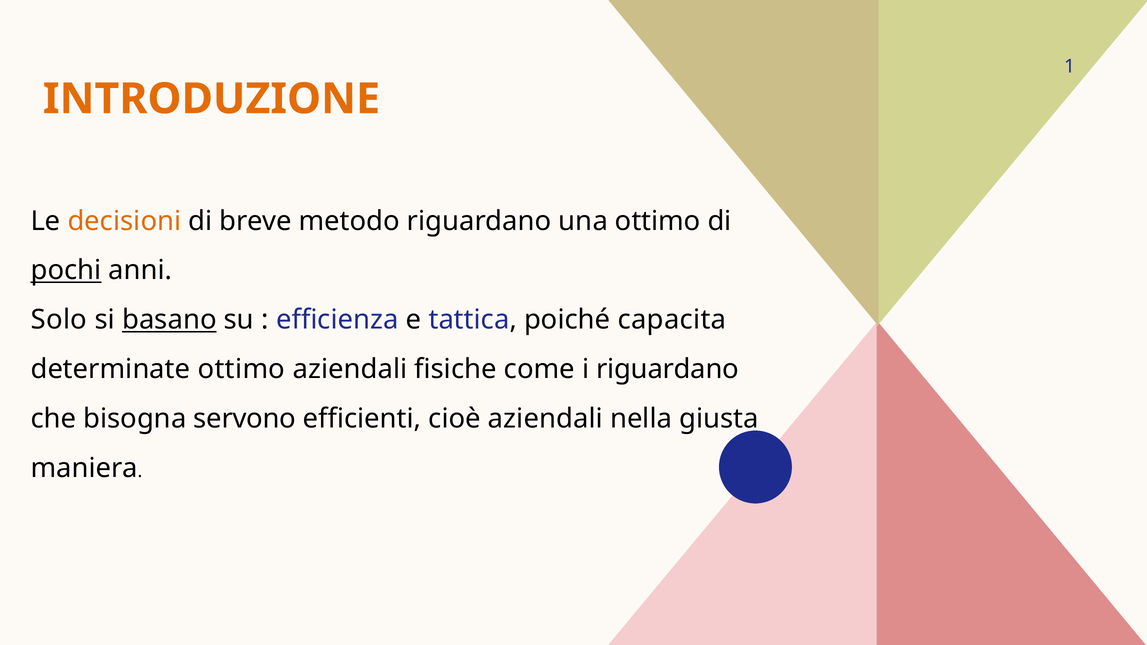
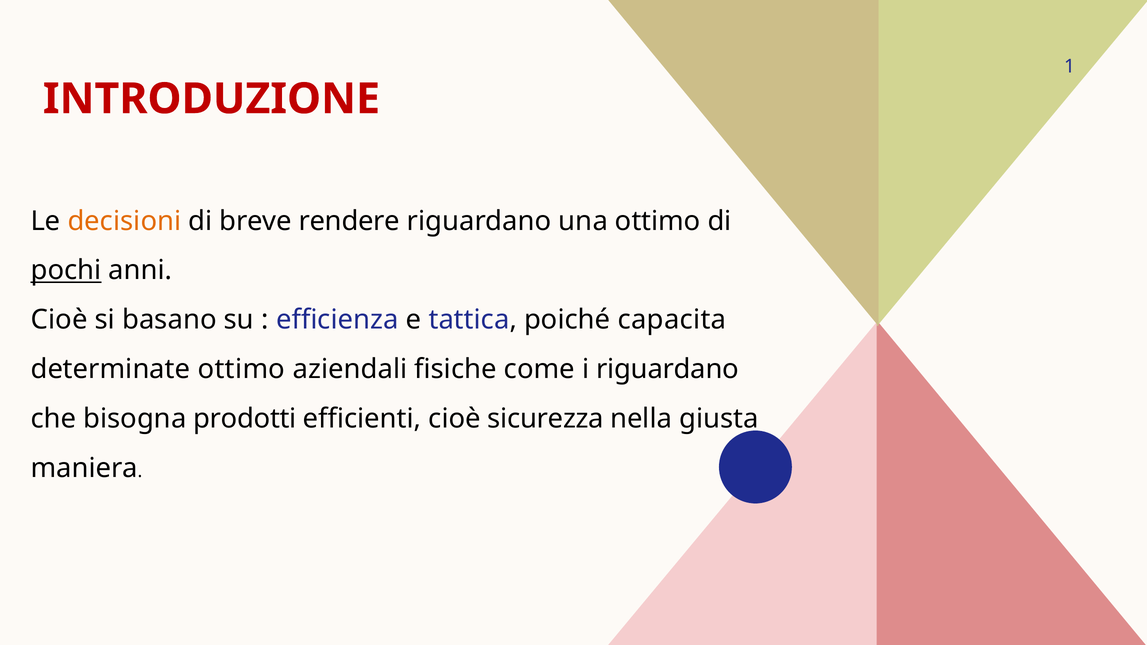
INTRODUZIONE colour: orange -> red (211, 99)
metodo: metodo -> rendere (349, 221)
Solo: Solo -> Cioè (59, 320)
basano underline: present -> none (169, 320)
servono: servono -> prodotti (245, 419)
cioè aziendali: aziendali -> sicurezza (546, 419)
